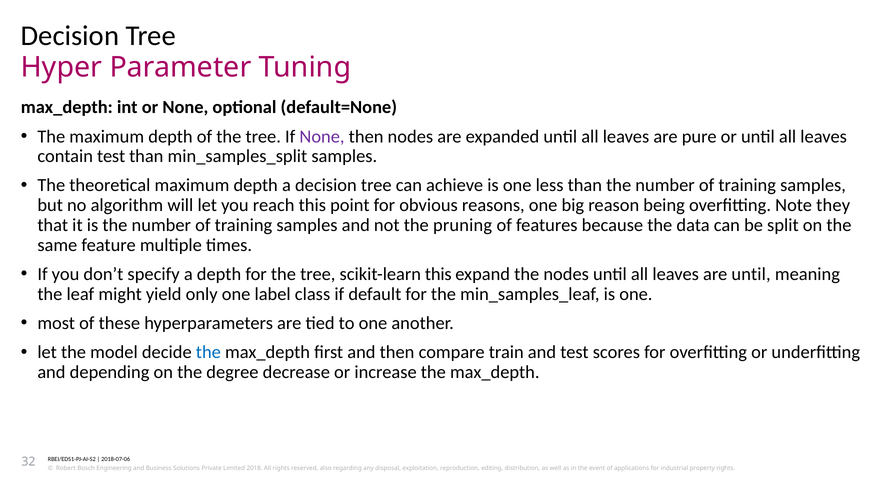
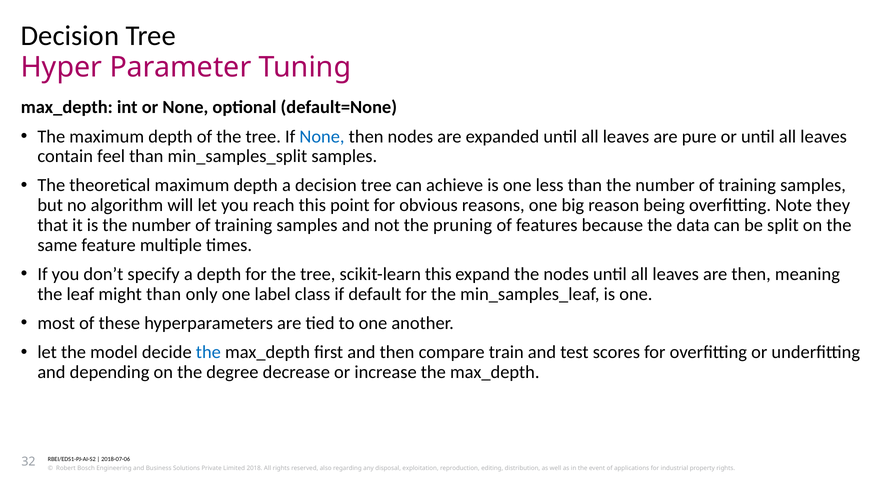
None colour: purple -> blue (322, 137)
contain test: test -> feel (111, 156)
are until: until -> then (751, 274)
might yield: yield -> than (164, 294)
